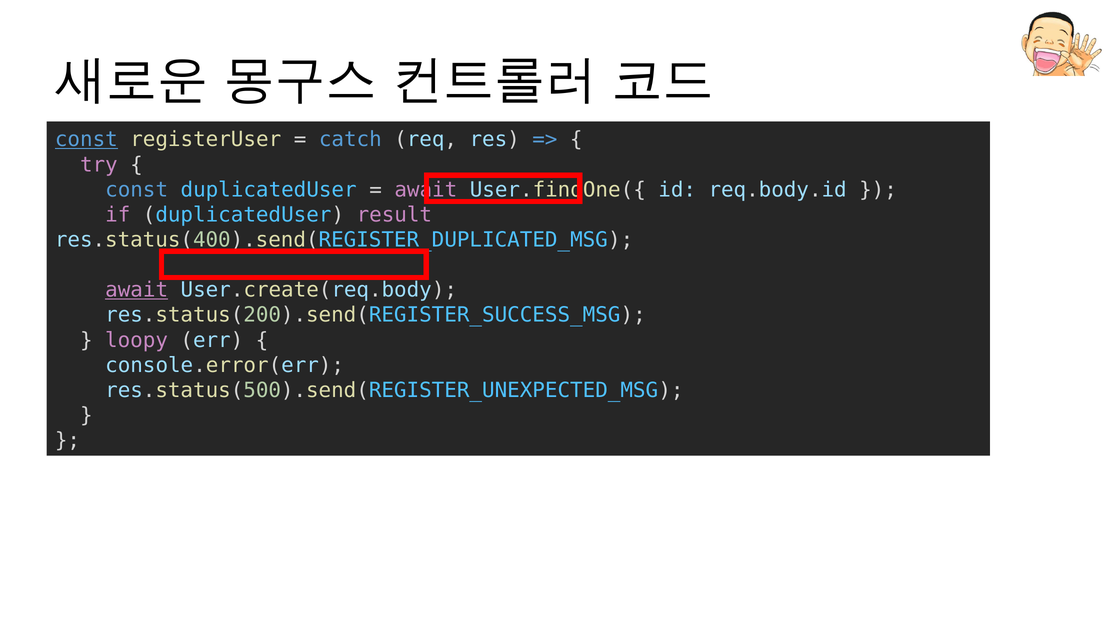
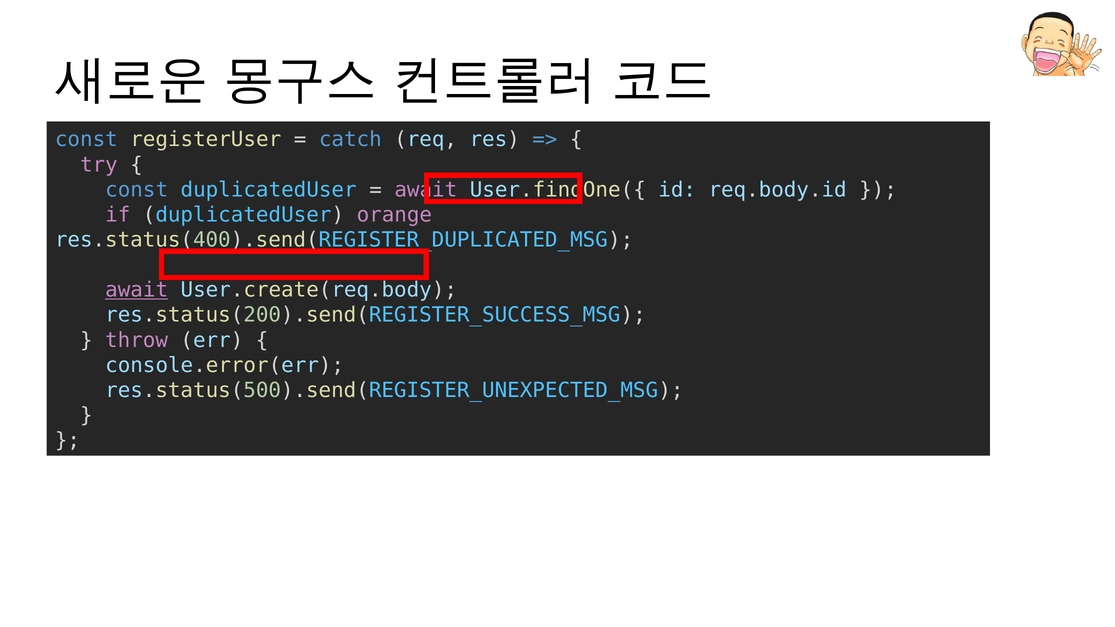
const underline: present -> none (86, 140)
result: result -> orange (394, 215)
loopy: loopy -> throw (137, 340)
